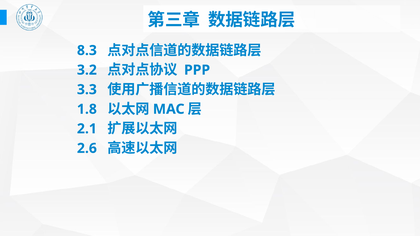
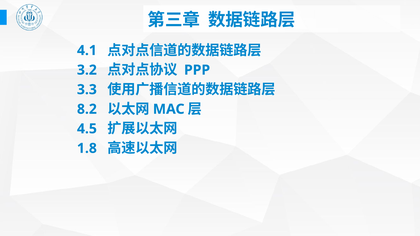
8.3: 8.3 -> 4.1 (87, 50)
1.8: 1.8 -> 8.2 (87, 109)
2.1: 2.1 -> 4.5 (87, 129)
2.6: 2.6 -> 1.8 (87, 148)
